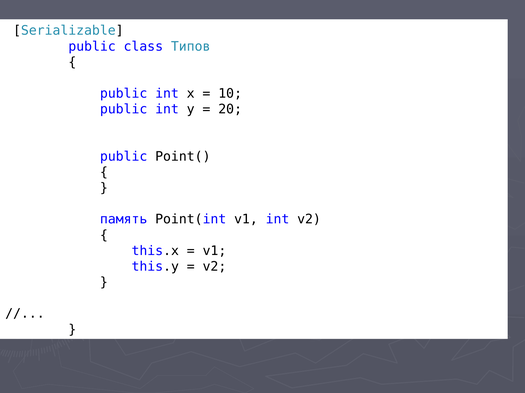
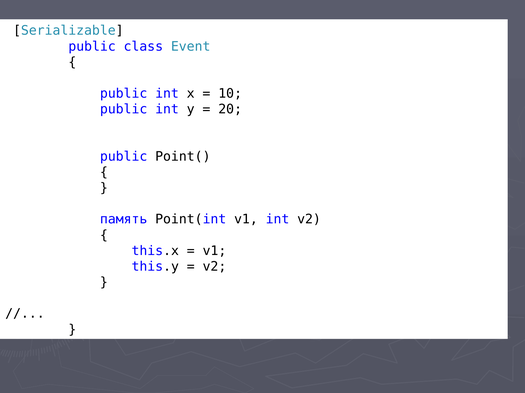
Типов: Типов -> Event (191, 46)
